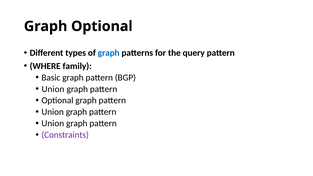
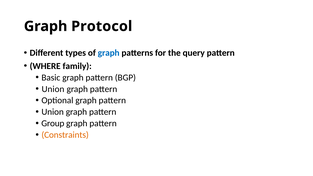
Graph Optional: Optional -> Protocol (102, 26)
Union: Union -> Group (53, 123)
Constraints colour: purple -> orange (65, 135)
